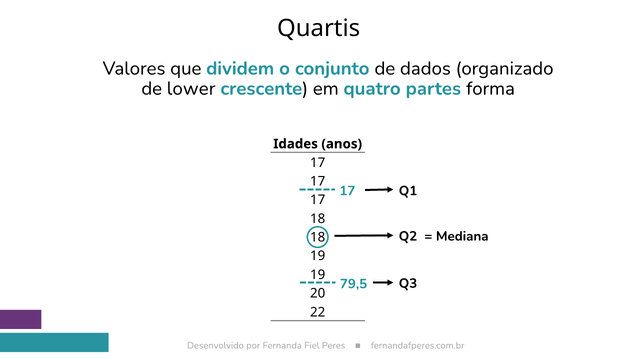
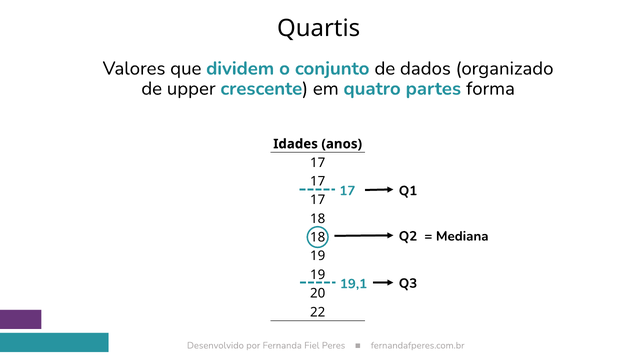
lower: lower -> upper (191, 89)
79,5: 79,5 -> 19,1 (354, 284)
